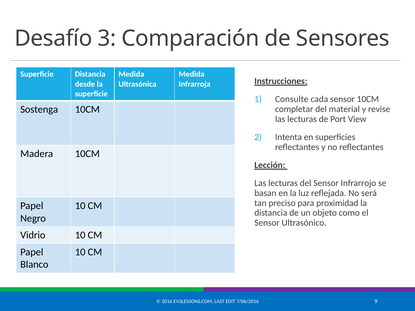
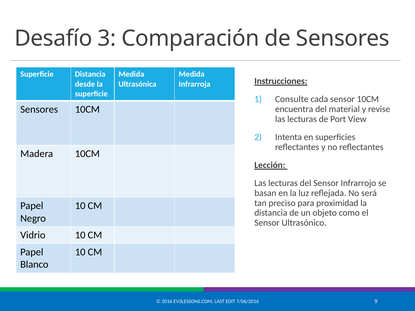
Sostenga: Sostenga -> Sensores (39, 109)
completar: completar -> encuentra (294, 109)
